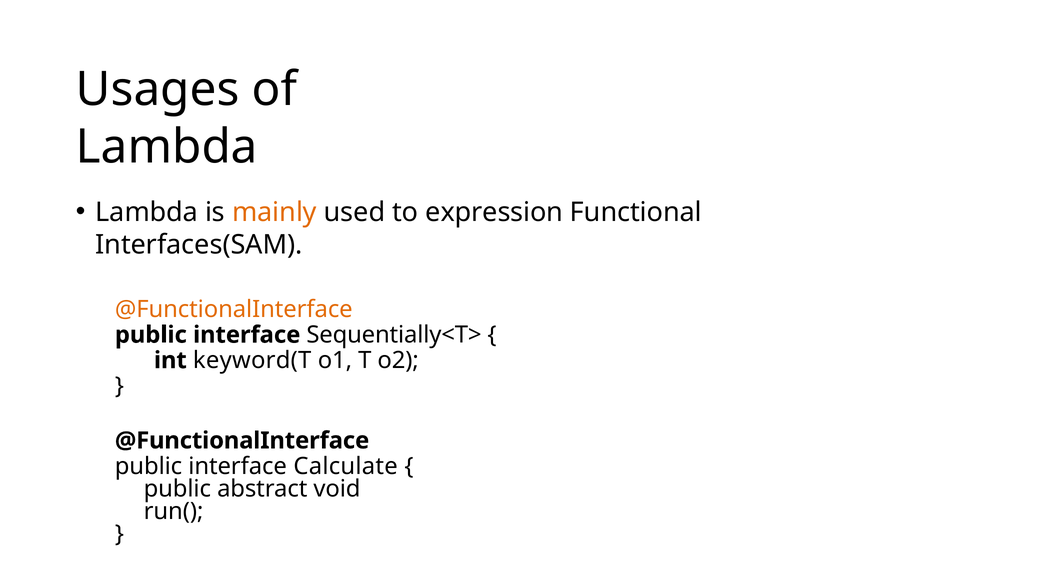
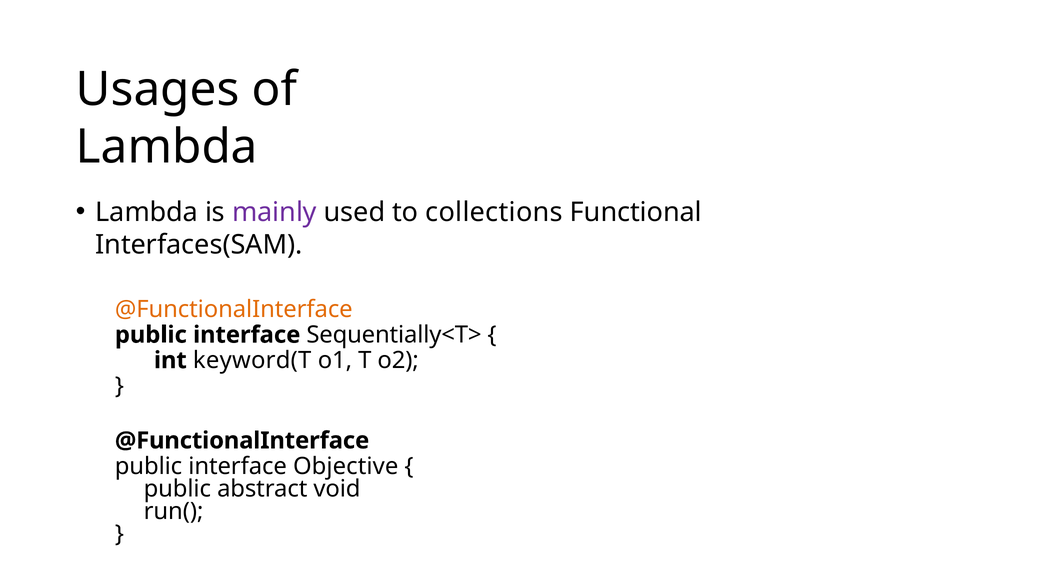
mainly colour: orange -> purple (274, 212)
expression: expression -> collections (494, 212)
Calculate: Calculate -> Objective (346, 466)
